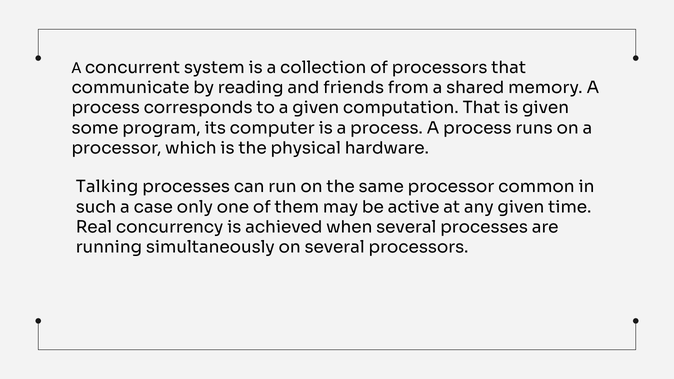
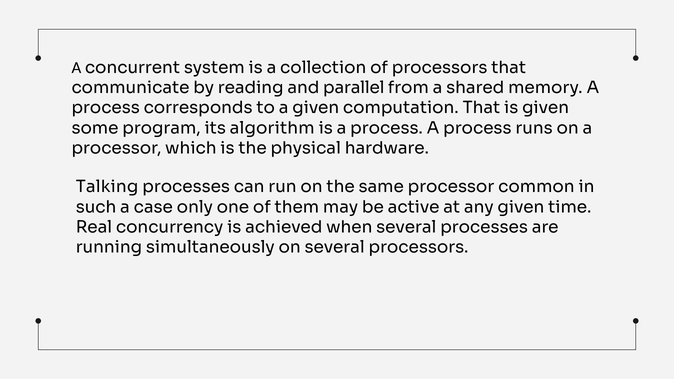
friends: friends -> parallel (354, 88)
computer: computer -> algorithm (272, 128)
